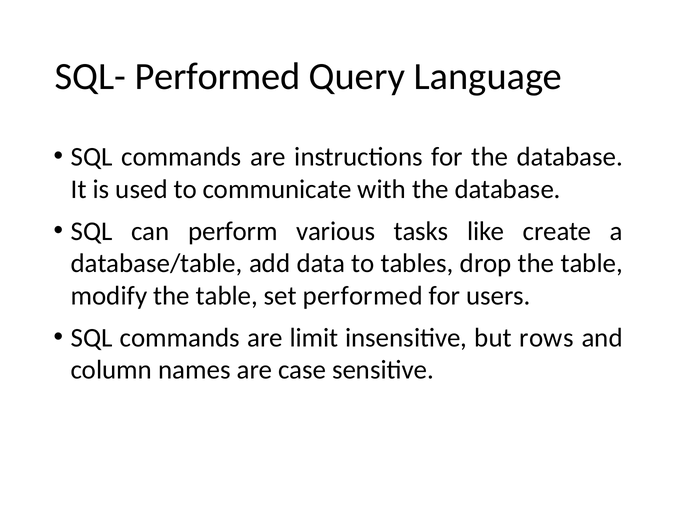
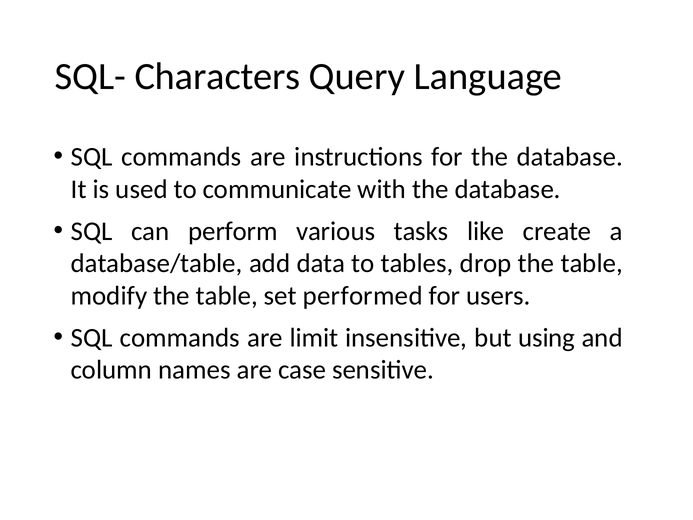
SQL- Performed: Performed -> Characters (218, 76)
rows: rows -> using (547, 337)
